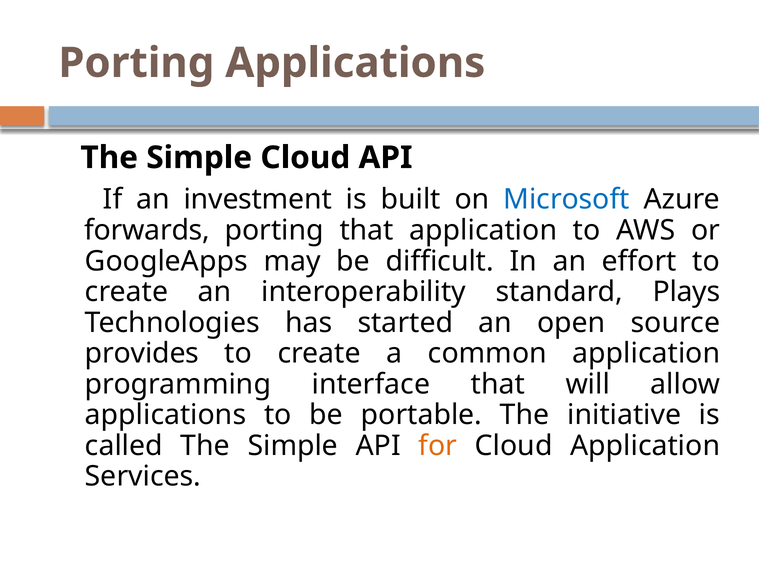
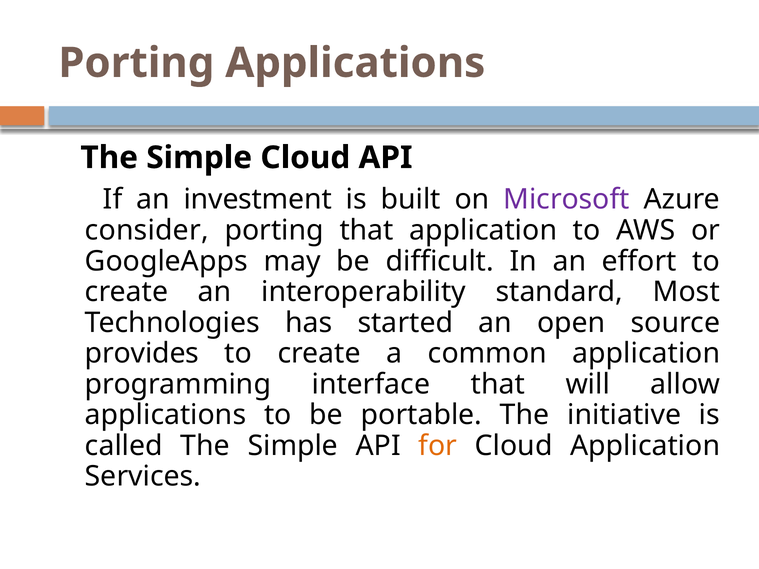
Microsoft colour: blue -> purple (567, 200)
forwards: forwards -> consider (147, 231)
Plays: Plays -> Most (686, 292)
